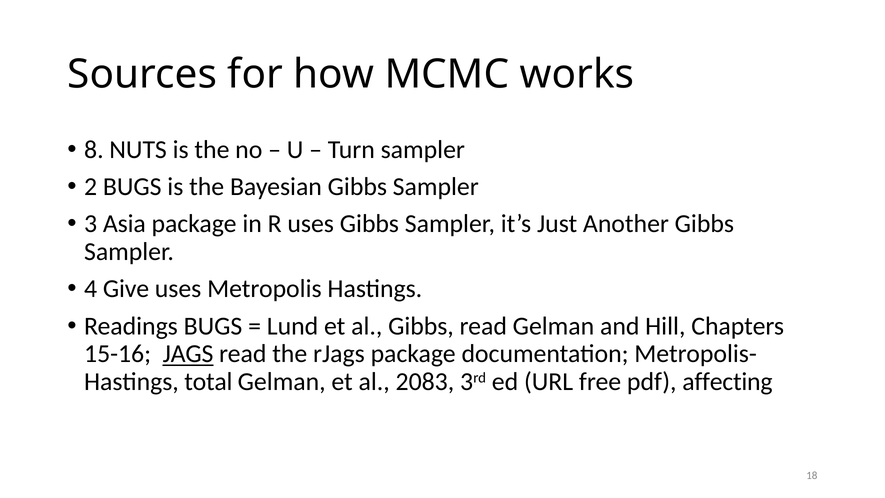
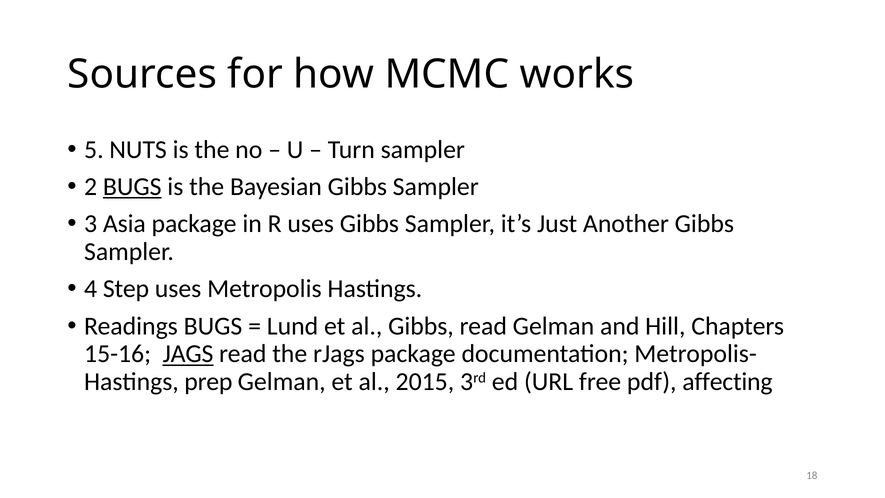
8: 8 -> 5 (94, 150)
BUGS underline: none -> present (132, 187)
Give: Give -> Step (126, 289)
total: total -> prep (208, 382)
2083: 2083 -> 2015 (425, 382)
